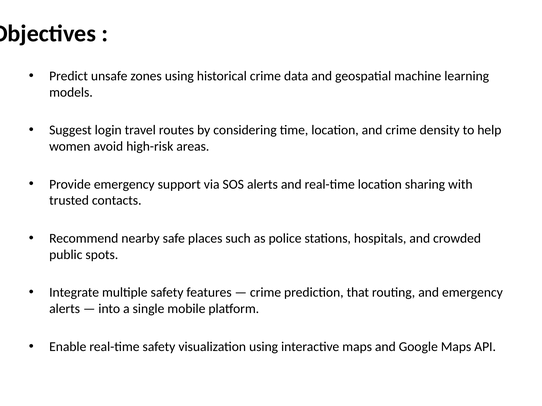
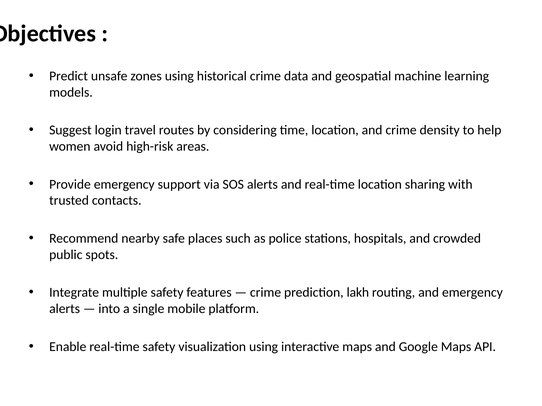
that: that -> lakh (358, 293)
